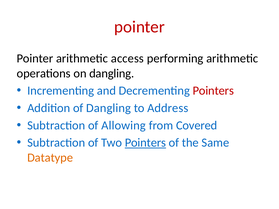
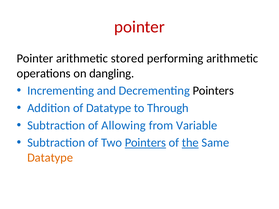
access: access -> stored (127, 59)
Pointers colour: red -> black (213, 91)
of Dangling: Dangling -> Datatype (109, 108)
Address: Address -> Through (168, 108)
Covered: Covered -> Variable (197, 126)
the underline: none -> present (190, 143)
